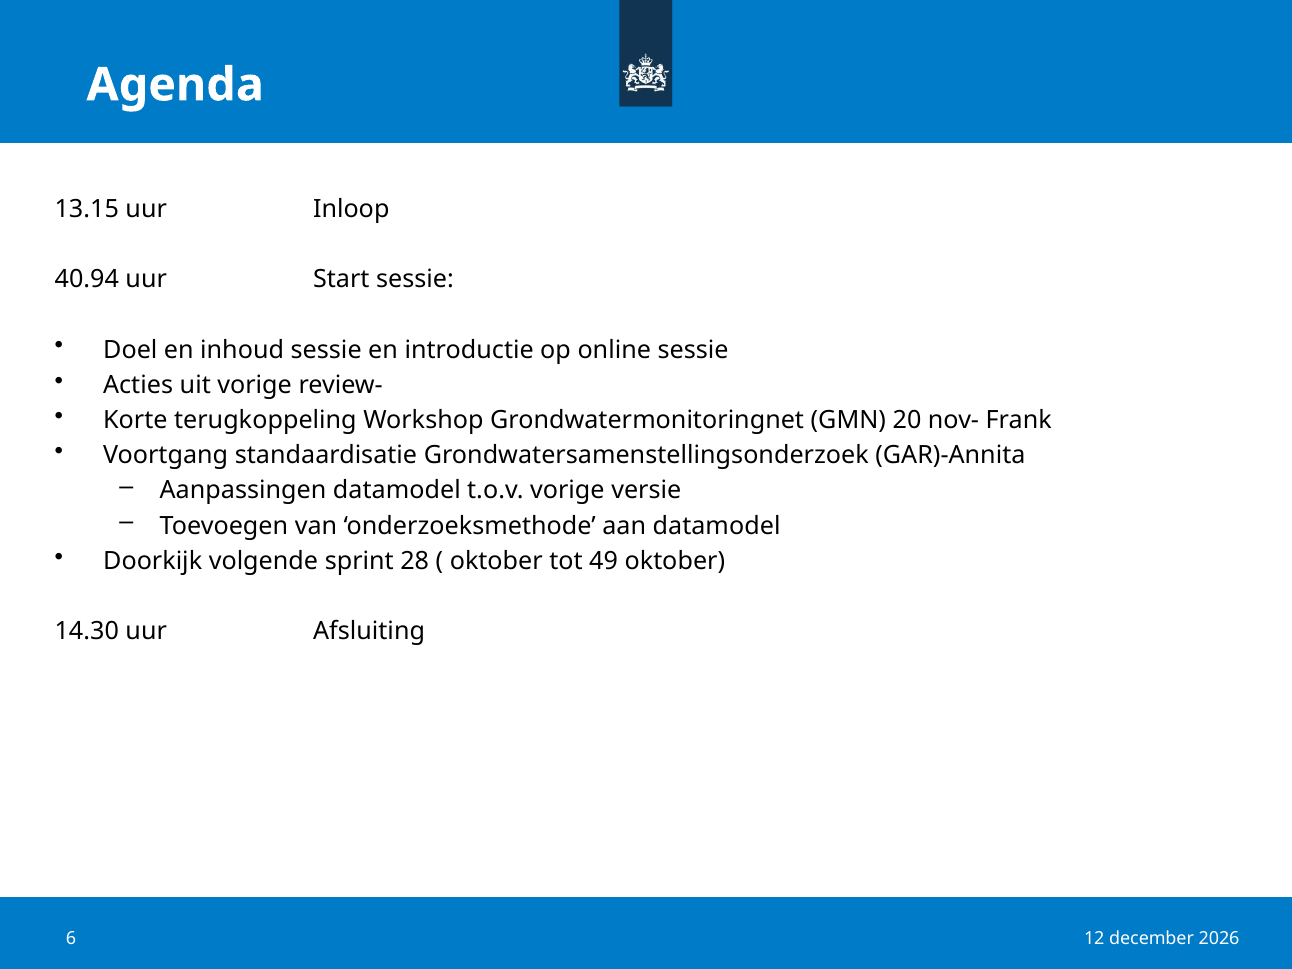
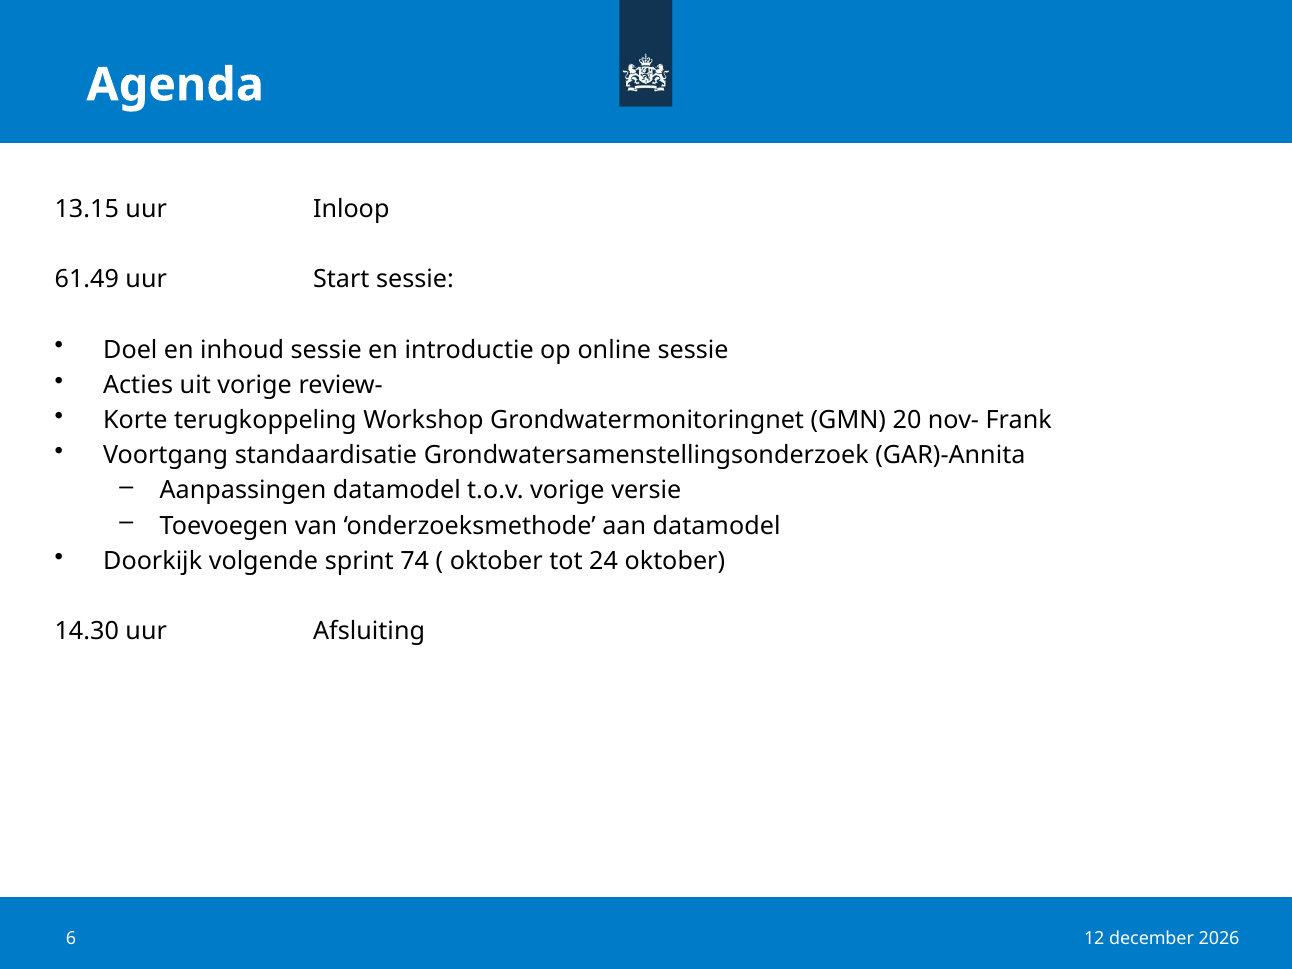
40.94: 40.94 -> 61.49 (87, 279)
28: 28 -> 74 (415, 561)
49: 49 -> 24 (604, 561)
